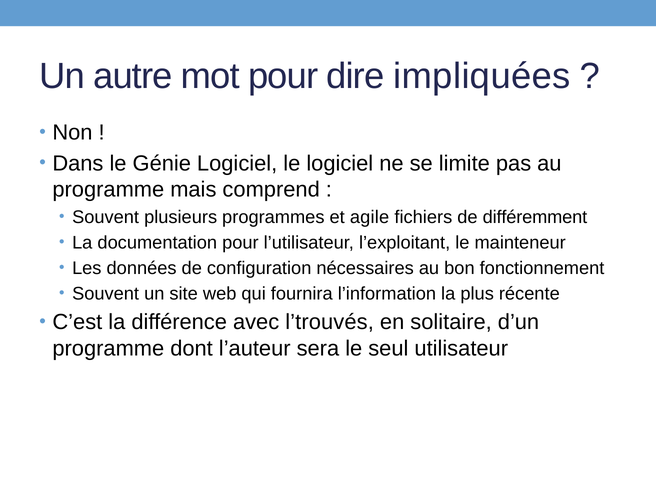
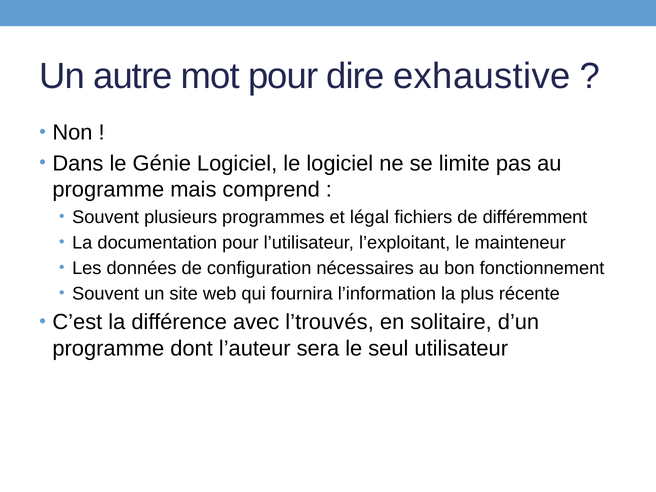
impliquées: impliquées -> exhaustive (482, 76)
agile: agile -> légal (370, 217)
